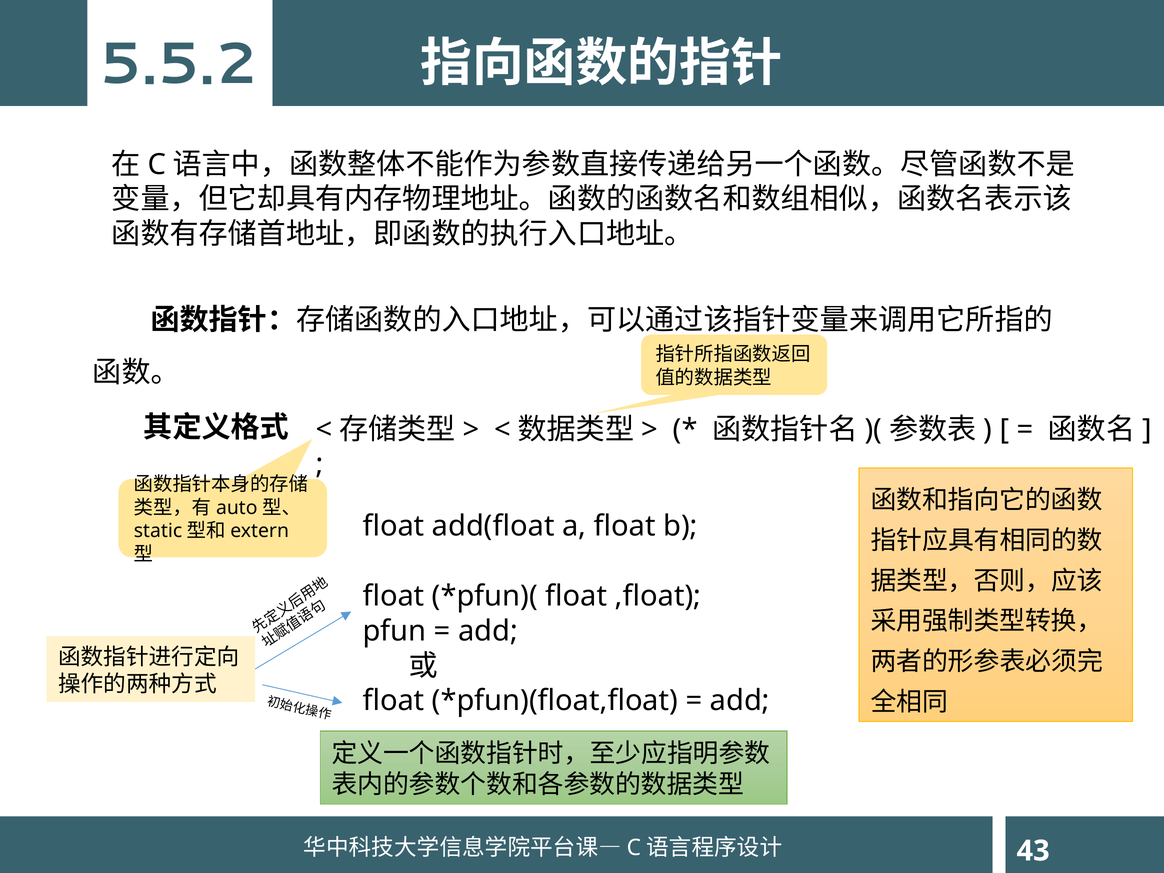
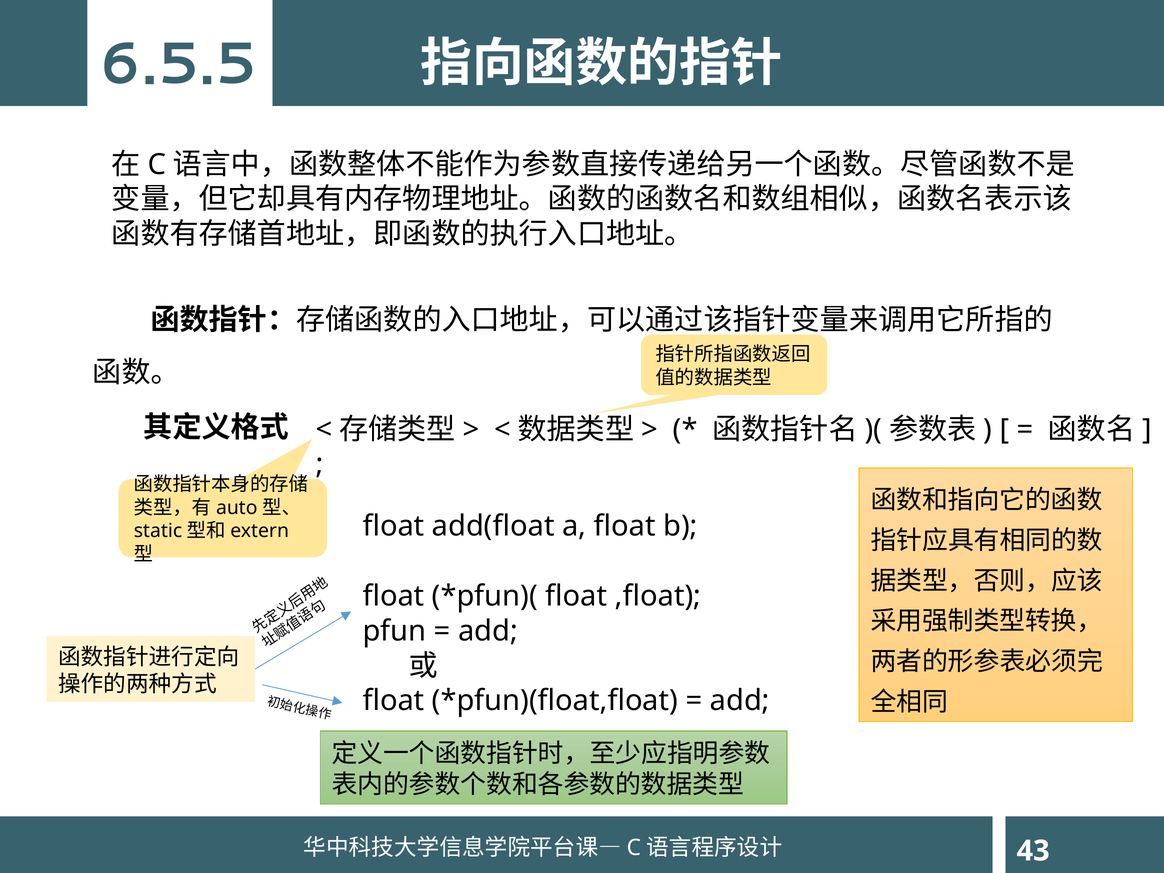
5.5.2: 5.5.2 -> 6.5.5 (178, 64)
